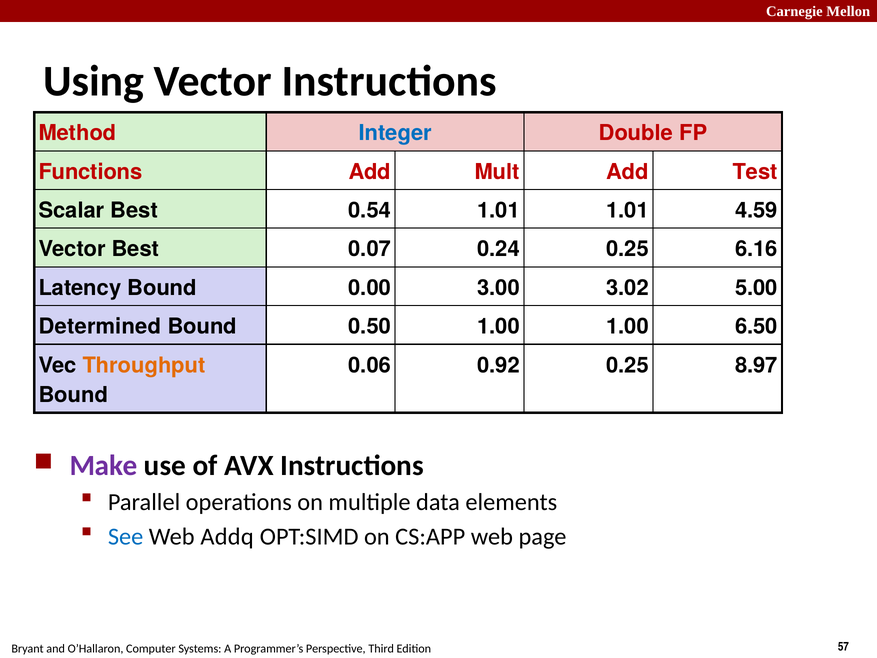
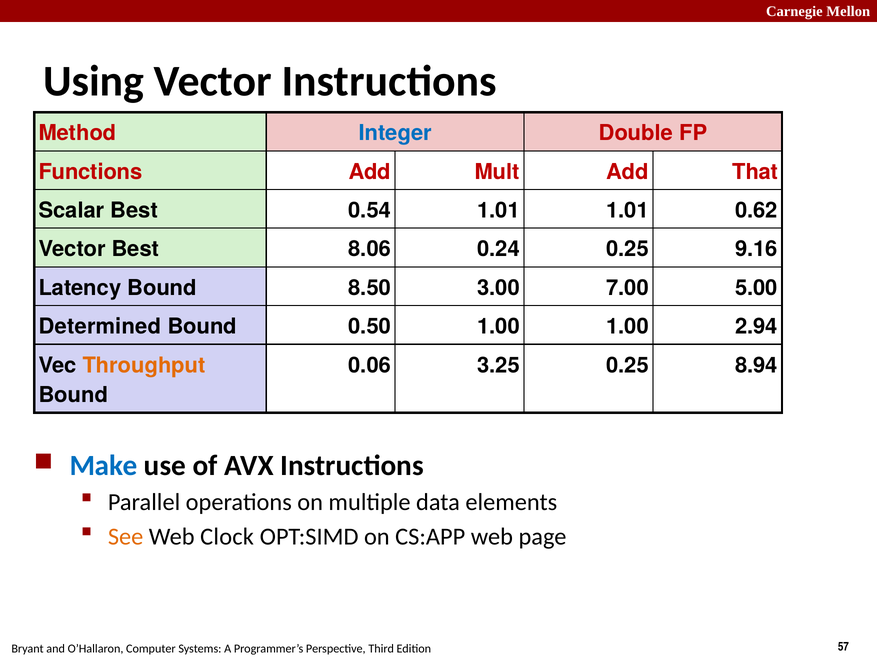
Test: Test -> That (755, 172)
4.59: 4.59 -> 0.62 (756, 210)
0.07: 0.07 -> 8.06 (370, 249)
6.16: 6.16 -> 9.16 (756, 249)
0.00: 0.00 -> 8.50 (370, 288)
3.02: 3.02 -> 7.00 (627, 288)
6.50: 6.50 -> 2.94 (756, 326)
0.92: 0.92 -> 3.25 (499, 365)
8.97: 8.97 -> 8.94 (756, 365)
Make colour: purple -> blue (104, 466)
See colour: blue -> orange (126, 536)
Addq: Addq -> Clock (227, 536)
